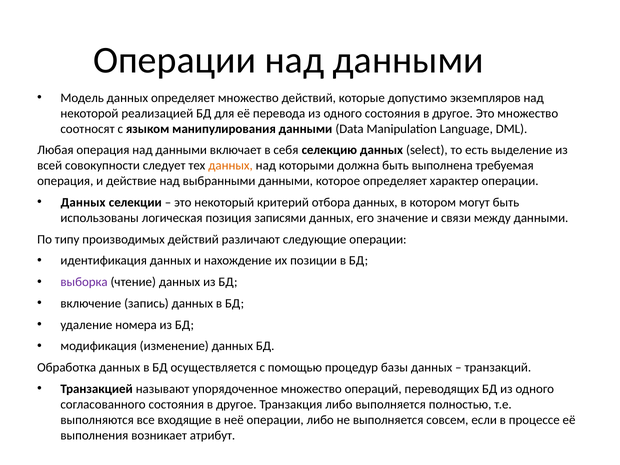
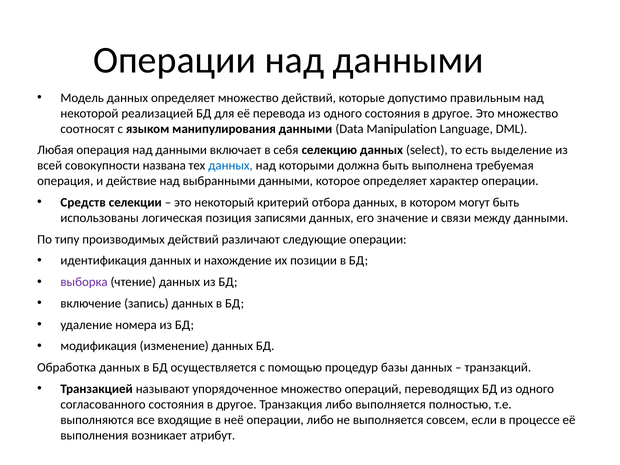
экземпляров: экземпляров -> правильным (485, 98)
следует: следует -> названа (164, 166)
данных colour: orange -> blue (231, 166)
Данных: Данных -> Средств (83, 202)
